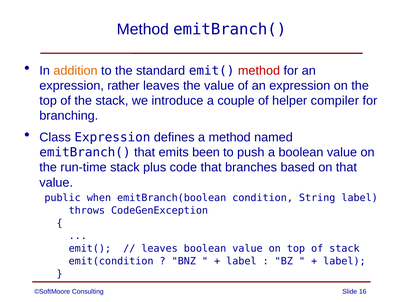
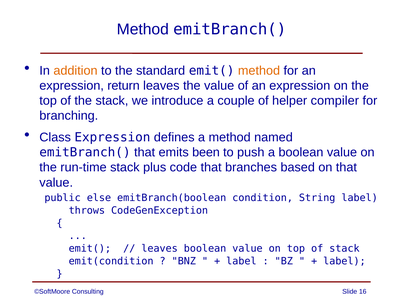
method colour: red -> orange (259, 71)
rather: rather -> return (124, 86)
when: when -> else (99, 198)
